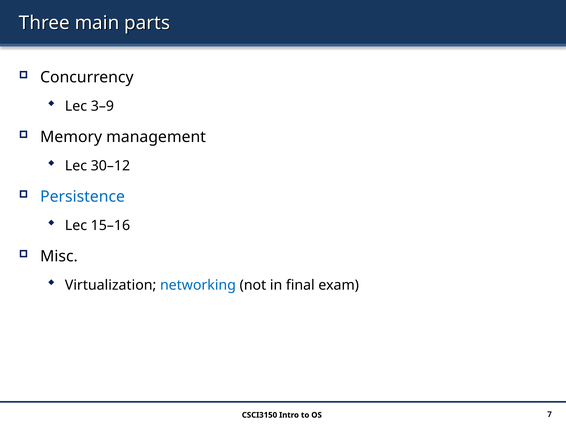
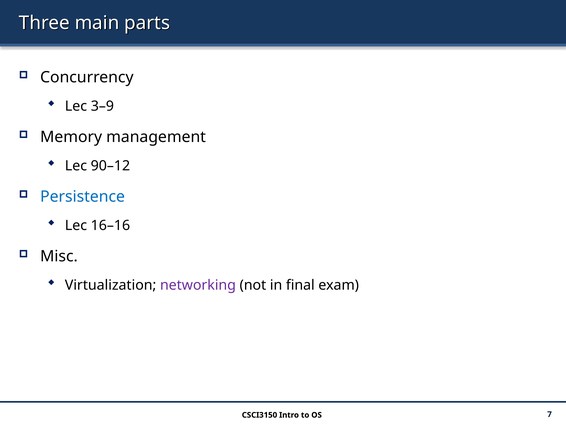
30–12: 30–12 -> 90–12 (110, 166)
15–16: 15–16 -> 16–16 (110, 226)
networking colour: blue -> purple (198, 286)
